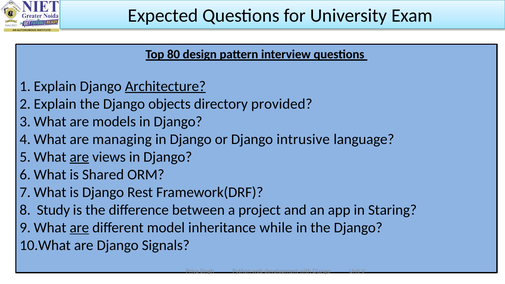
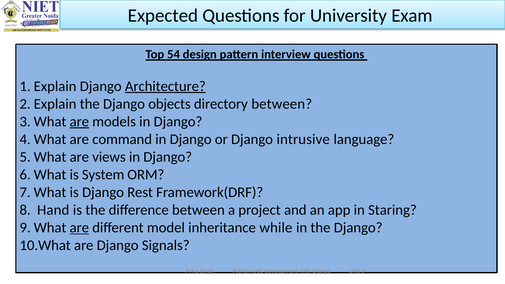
80: 80 -> 54 (173, 54)
directory provided: provided -> between (282, 104)
are underline: none -> present (79, 122)
managing: managing -> command (122, 139)
are underline: present -> none (79, 157)
Shared: Shared -> System (103, 175)
Study: Study -> Hand (53, 210)
